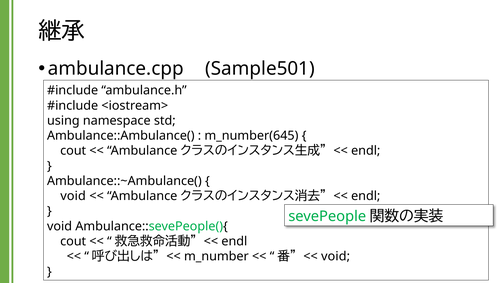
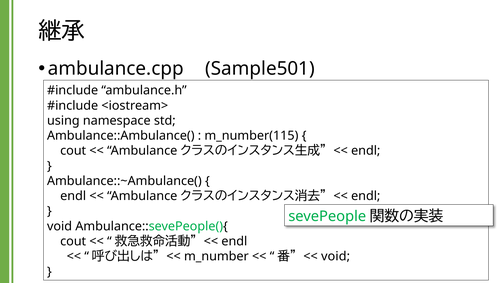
m_number(645: m_number(645 -> m_number(115 (251, 136)
void: void -> endl (73, 196)
